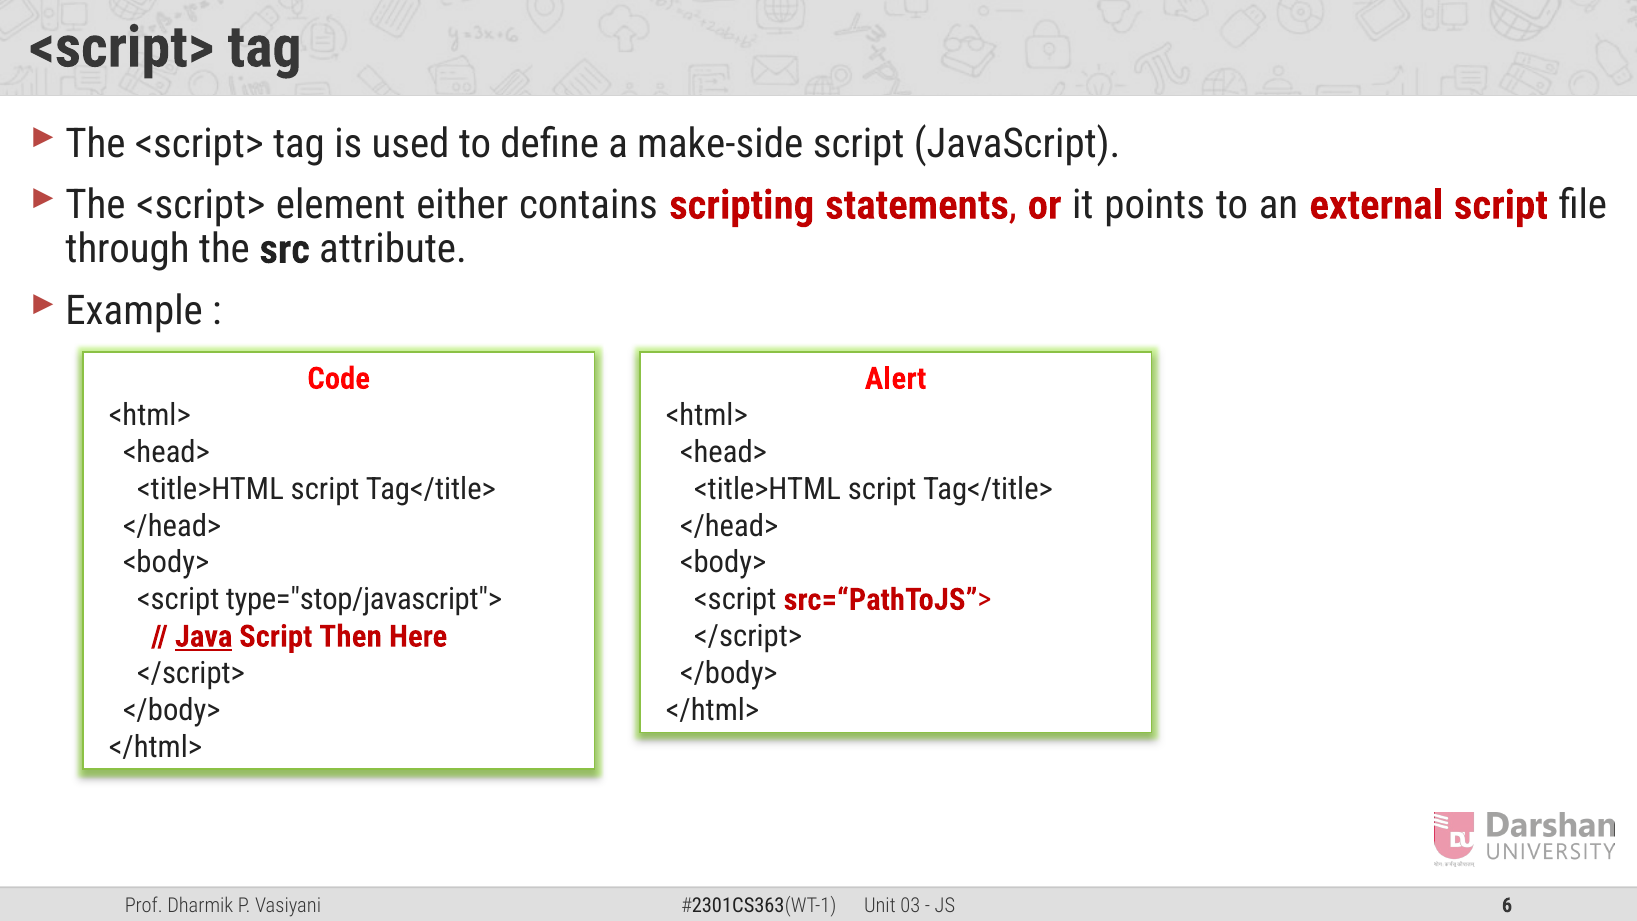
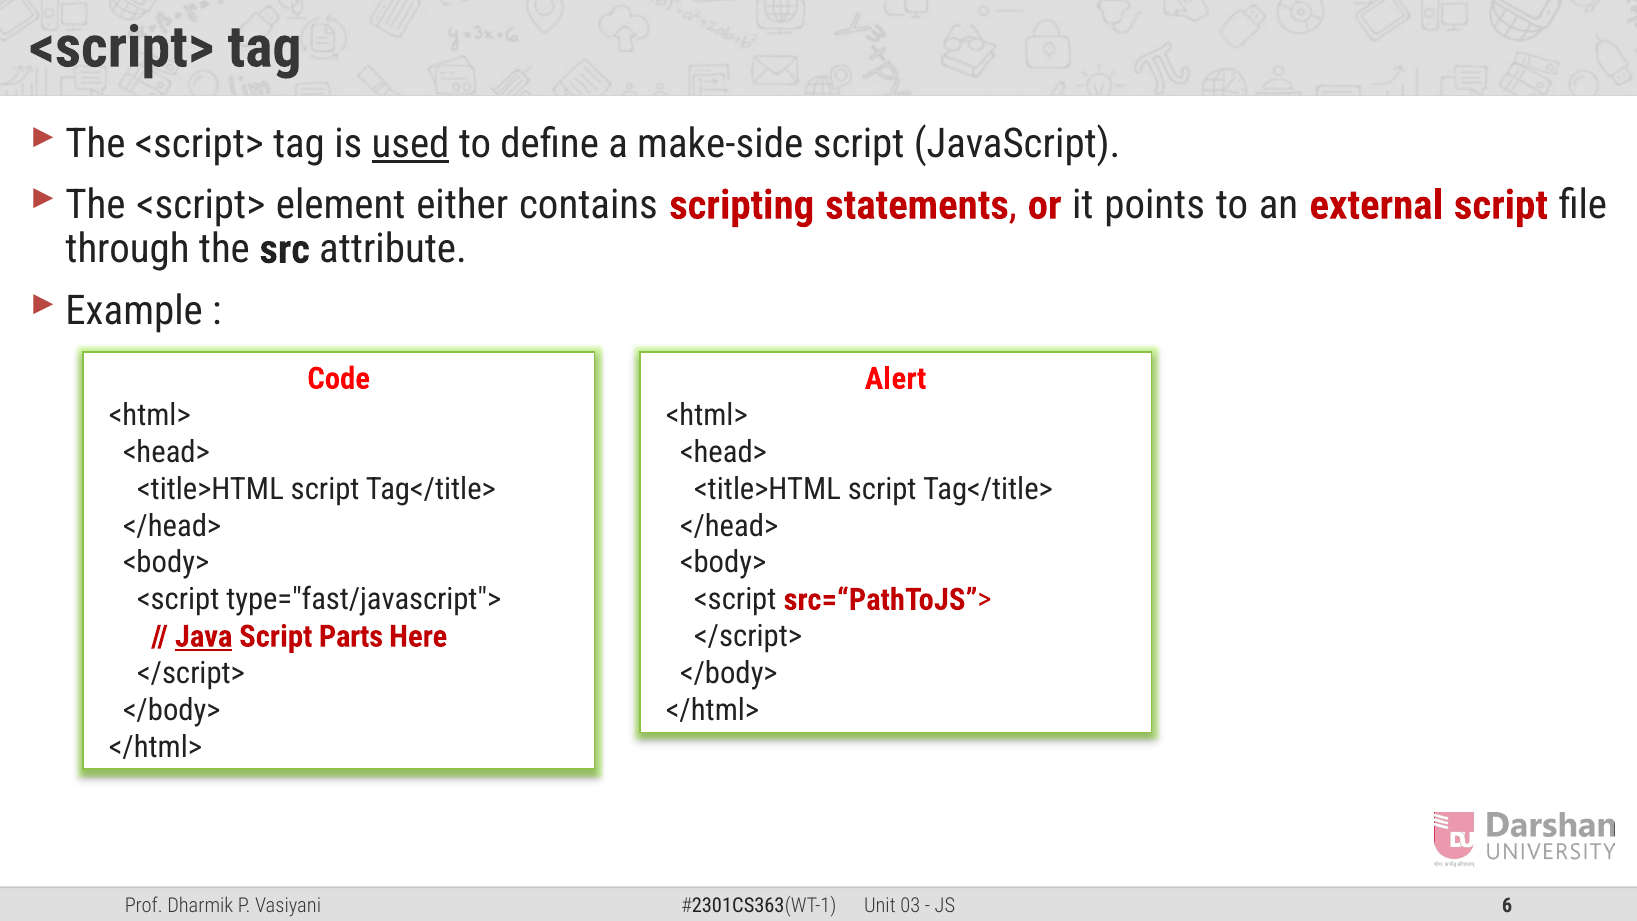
used underline: none -> present (411, 144)
type="stop/javascript">: type="stop/javascript"> -> type="fast/javascript"> (364, 600)
Then: Then -> Parts (351, 636)
